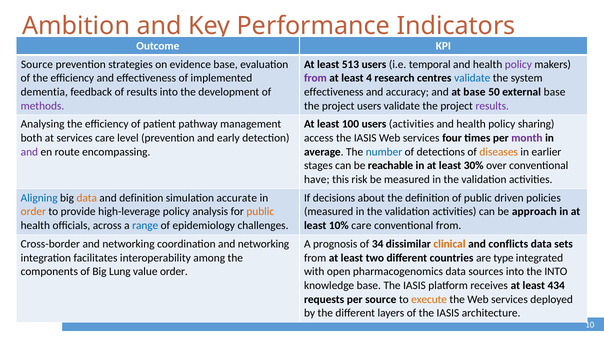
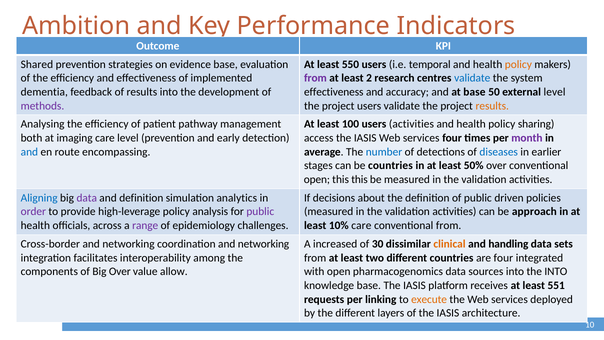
Source: Source -> Shared (37, 64)
513: 513 -> 550 (350, 64)
policy colour: purple -> orange (518, 64)
4: 4 -> 2 (369, 78)
external base: base -> level (555, 92)
results colour: purple -> orange (492, 106)
at services: services -> imaging (75, 138)
and colour: purple -> blue (29, 152)
diseases colour: orange -> blue (499, 152)
be reachable: reachable -> countries (390, 166)
30%: 30% -> 50% (474, 166)
have: have -> open (317, 179)
this risk: risk -> this (359, 179)
data colour: orange -> purple (87, 198)
accurate: accurate -> analytics (237, 198)
order colour: orange -> purple (33, 212)
public colour: orange -> purple (260, 212)
range colour: blue -> purple (145, 225)
prognosis: prognosis -> increased (335, 244)
34: 34 -> 30 (378, 244)
conflicts: conflicts -> handling (508, 244)
are type: type -> four (503, 258)
Big Lung: Lung -> Over (120, 271)
value order: order -> allow (174, 271)
434: 434 -> 551 (556, 285)
per source: source -> linking (381, 299)
